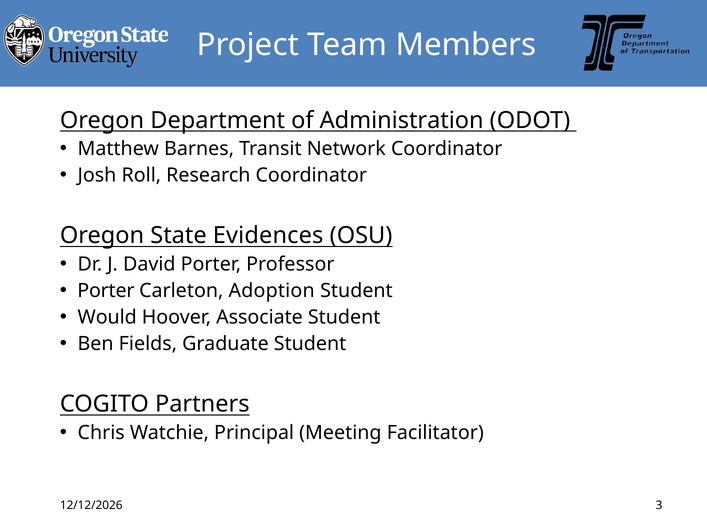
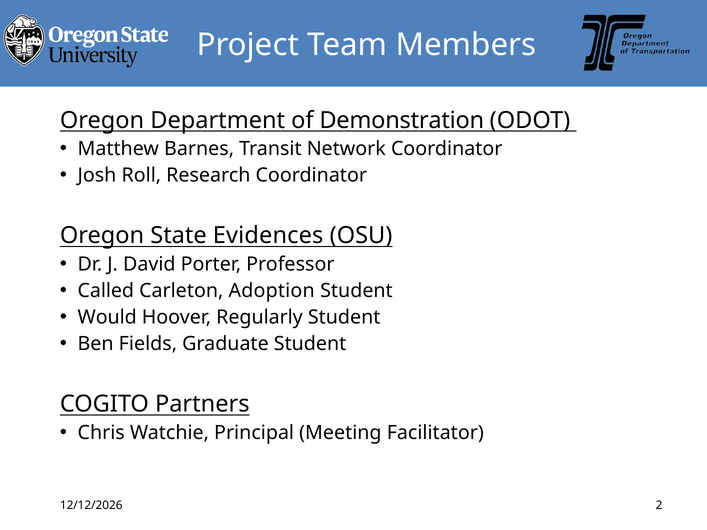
Administration: Administration -> Demonstration (402, 120)
Porter: Porter -> Called (106, 291)
Associate: Associate -> Regularly (260, 317)
3: 3 -> 2 (659, 505)
